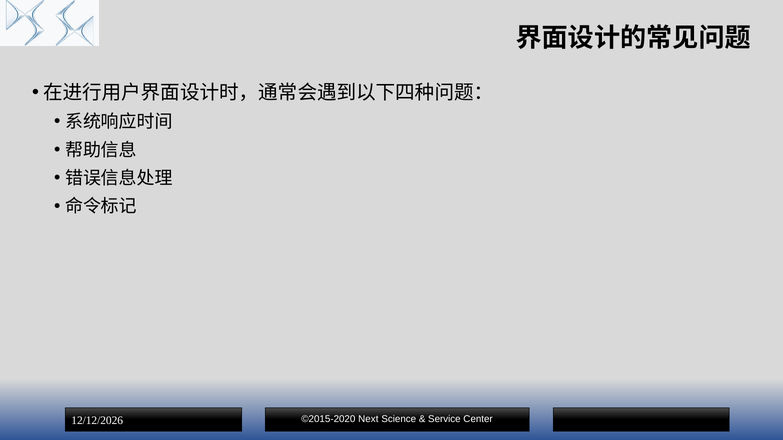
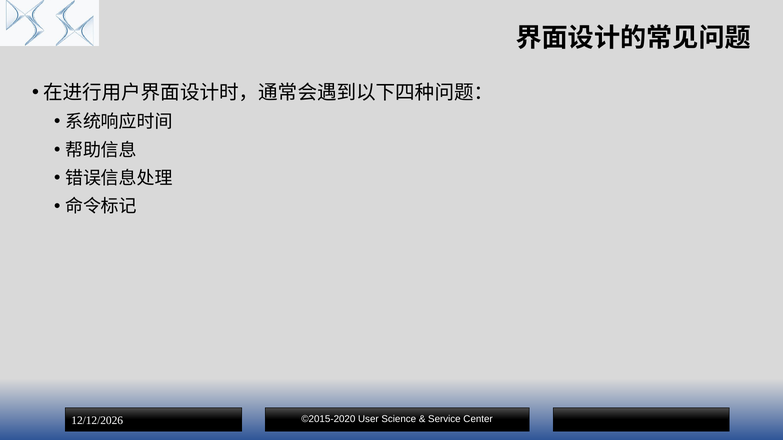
Next: Next -> User (368, 419)
